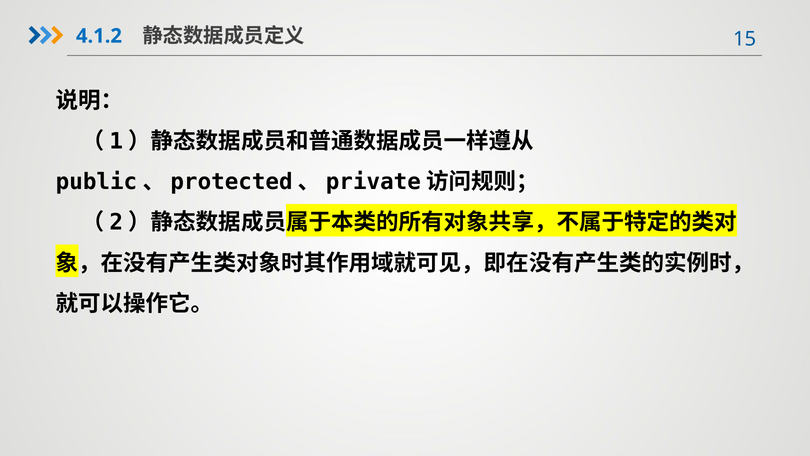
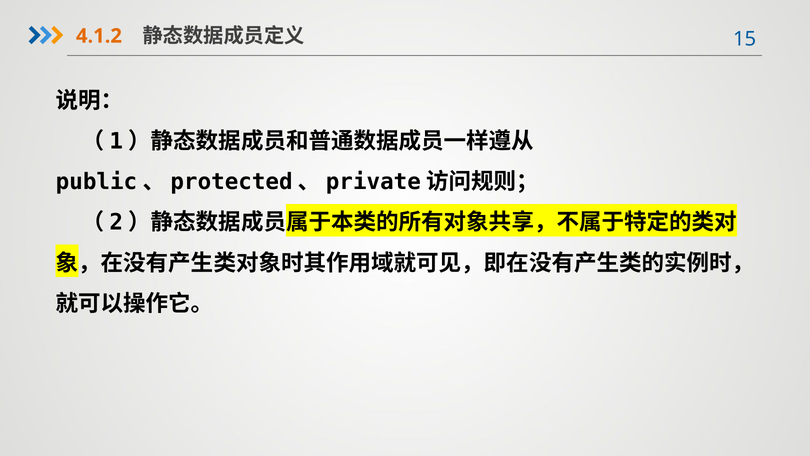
4.1.2 colour: blue -> orange (99, 36)
